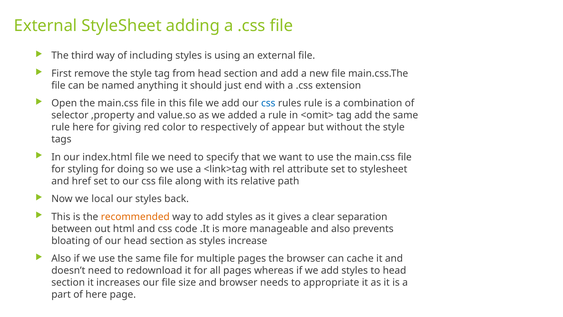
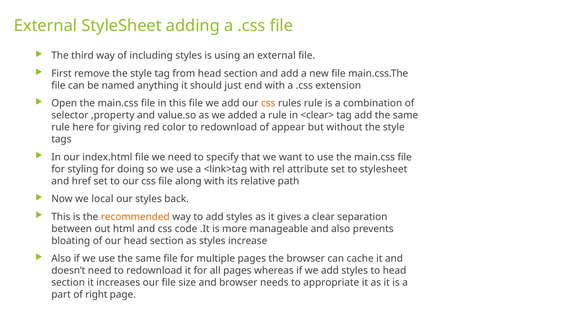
css colour: blue -> orange (268, 103)
<omit>: <omit> -> <clear> (317, 115)
color to respectively: respectively -> redownload (229, 127)
of here: here -> right (96, 294)
